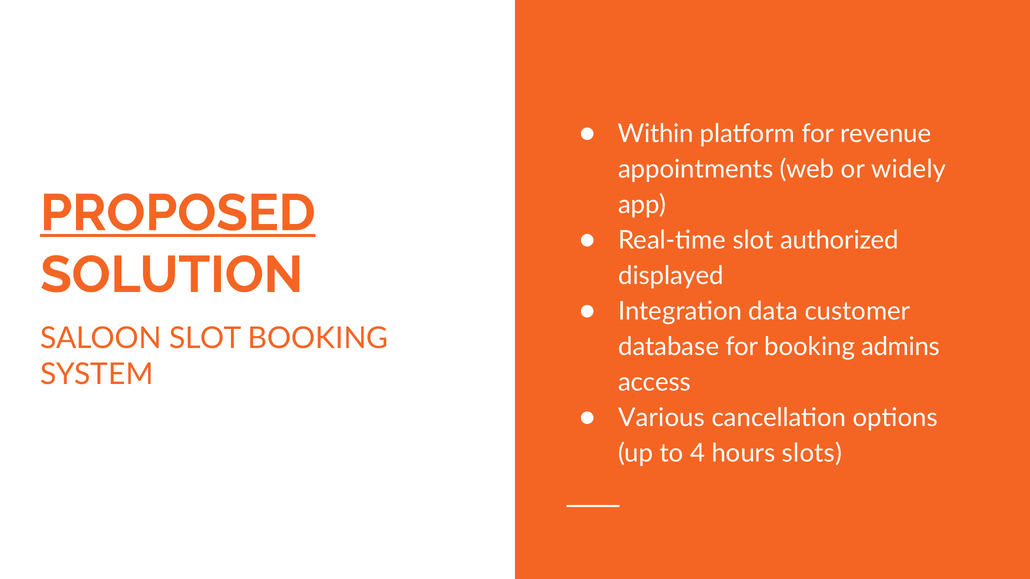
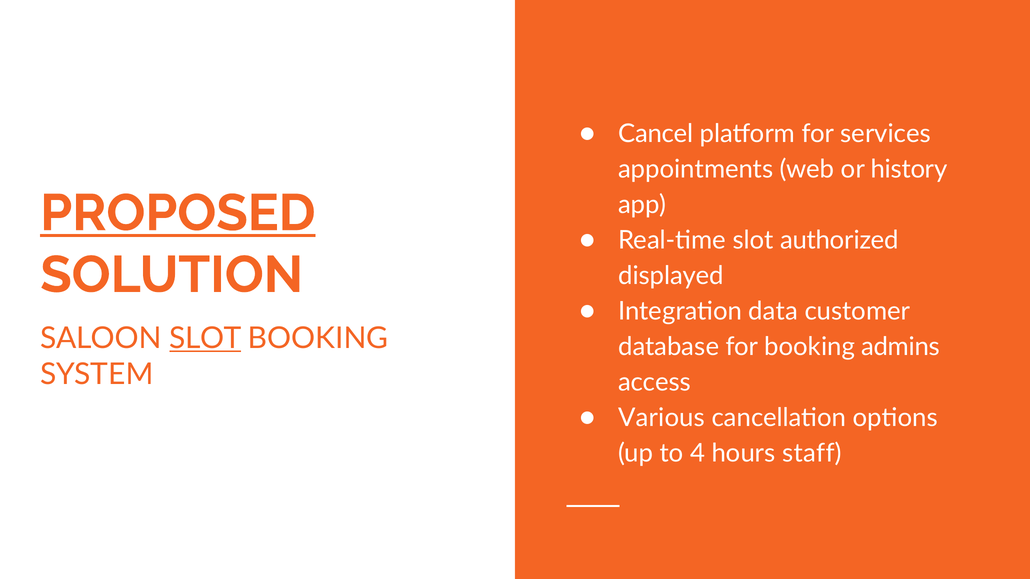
Within: Within -> Cancel (656, 134)
revenue: revenue -> services (886, 134)
widely: widely -> history (909, 169)
SLOT underline: none -> present (205, 339)
slots: slots -> staff (812, 454)
